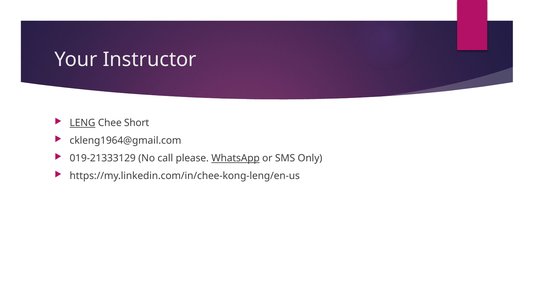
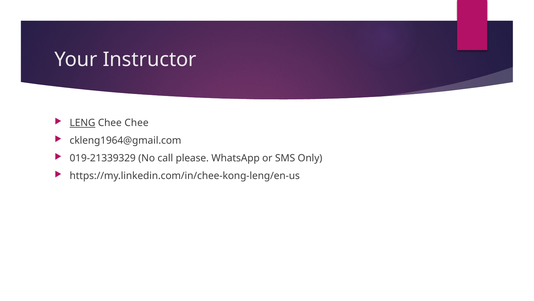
Chee Short: Short -> Chee (137, 123)
019-21333129: 019-21333129 -> 019-21339329 (103, 158)
WhatsApp underline: present -> none (236, 158)
